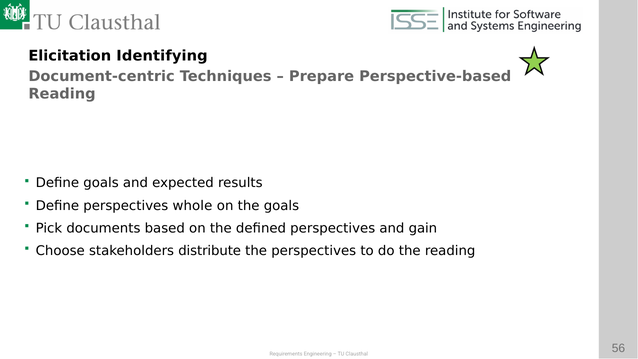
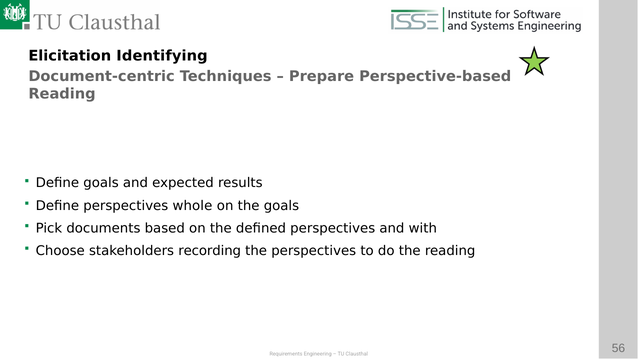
gain: gain -> with (423, 228)
distribute: distribute -> recording (210, 251)
